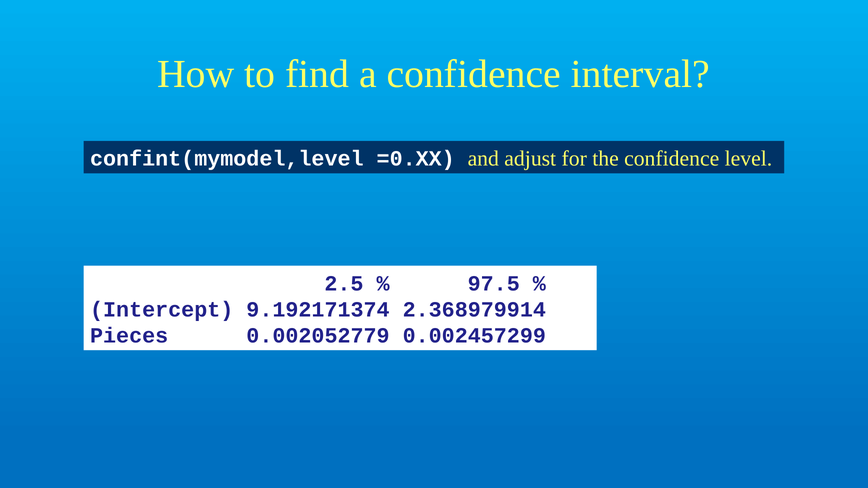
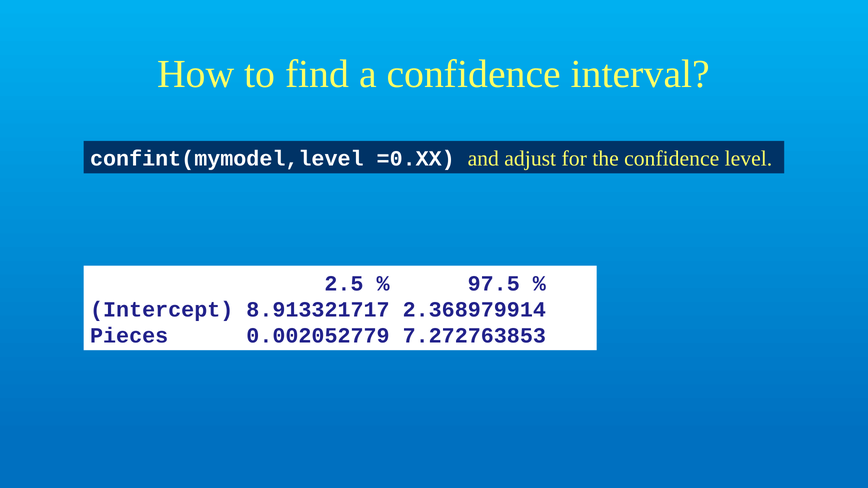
9.192171374: 9.192171374 -> 8.913321717 (318, 310)
0.002457299: 0.002457299 -> 7.272763853 (474, 336)
